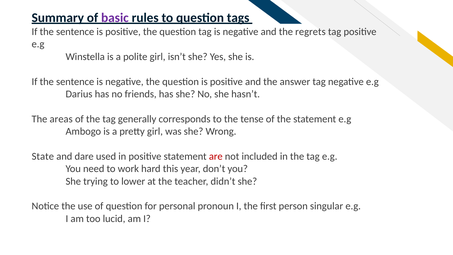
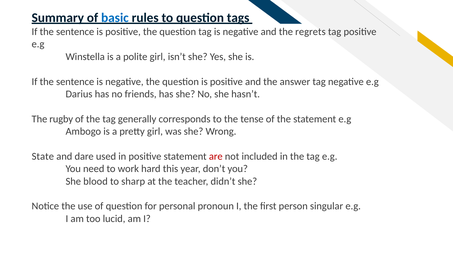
basic colour: purple -> blue (115, 18)
areas: areas -> rugby (61, 119)
trying: trying -> blood (96, 181)
lower: lower -> sharp (133, 181)
